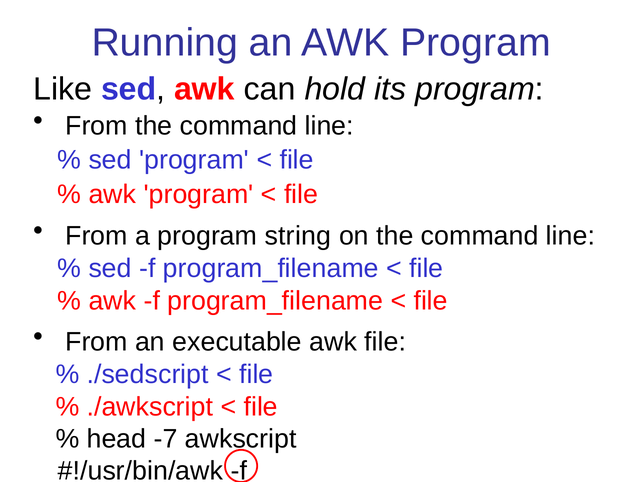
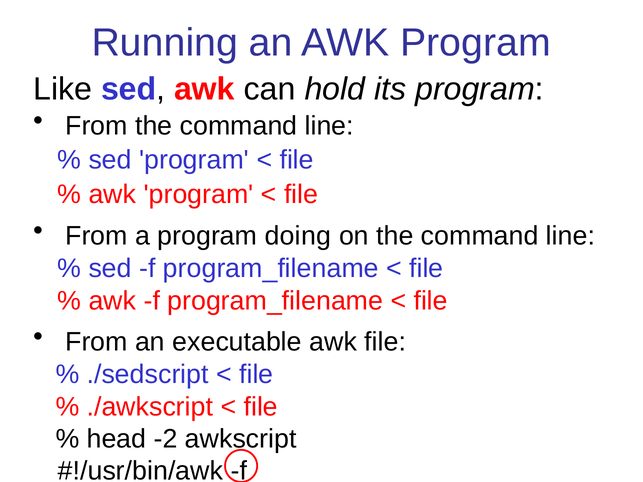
string: string -> doing (298, 236)
-7: -7 -> -2 (166, 439)
